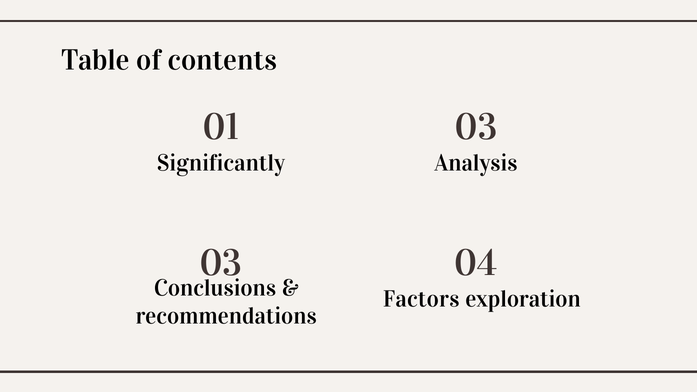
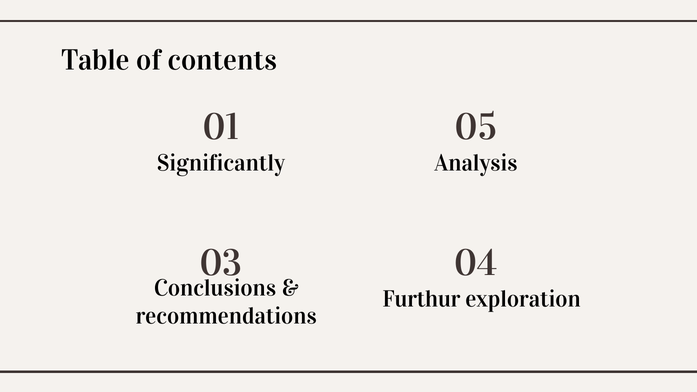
01 03: 03 -> 05 (476, 127)
Factors: Factors -> Furthur (421, 299)
